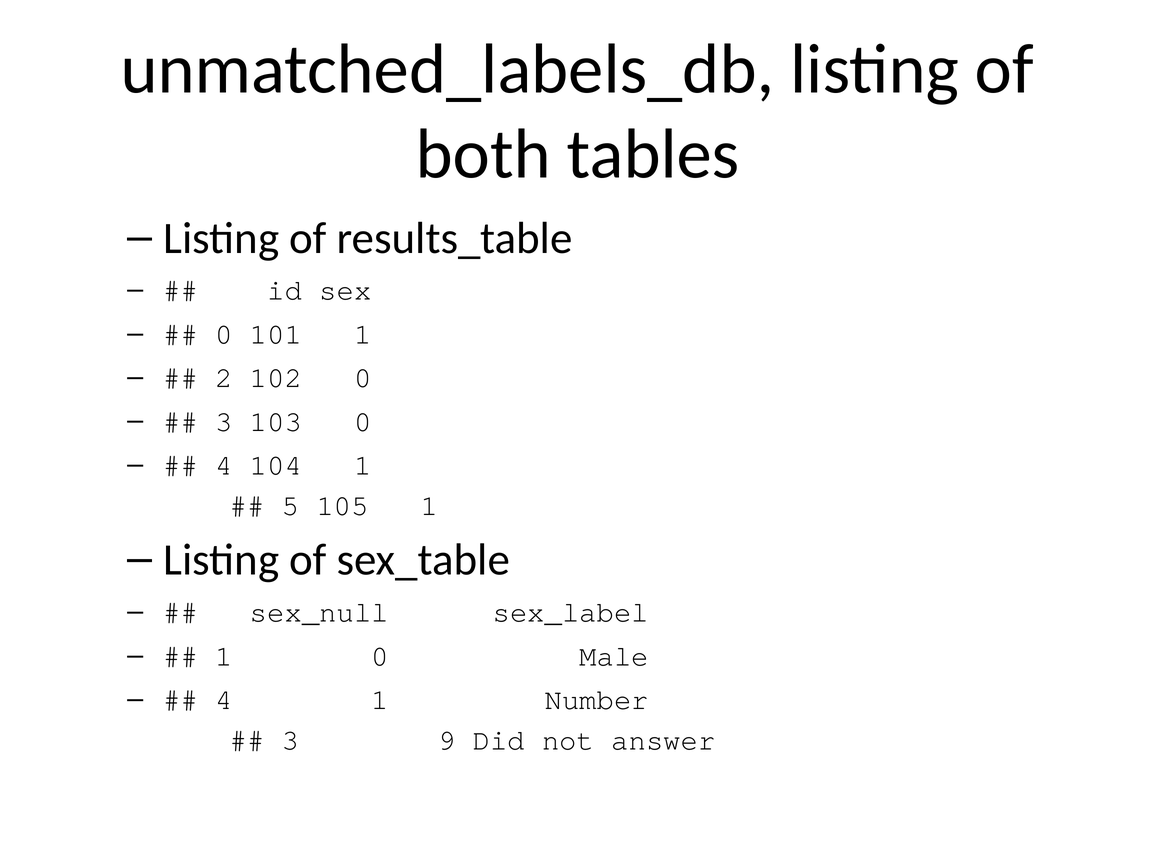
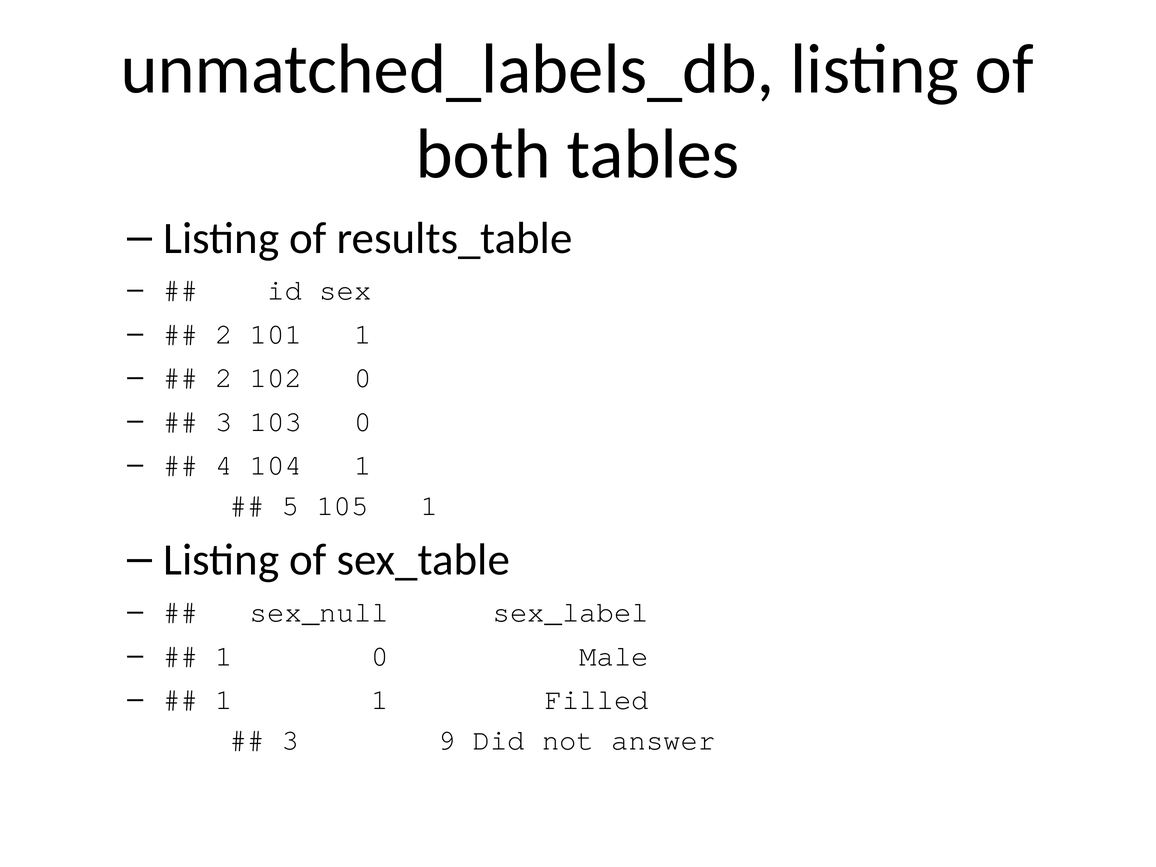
0: 0 -> 2 (224, 334)
4: 4 -> 1 (224, 700)
Number: Number -> Filled (597, 700)
